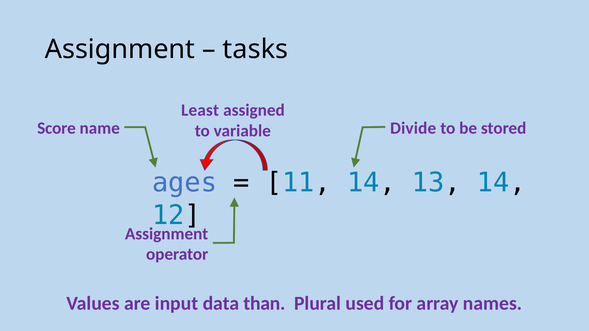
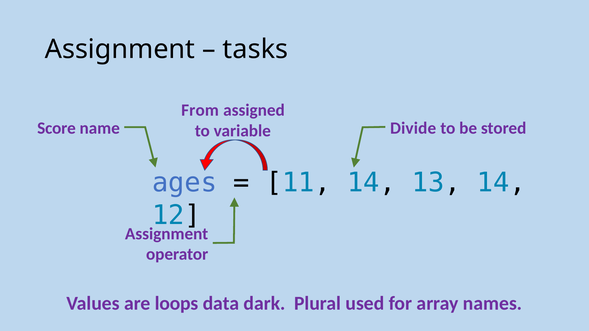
Least: Least -> From (200, 110)
input: input -> loops (177, 304)
than: than -> dark (264, 304)
